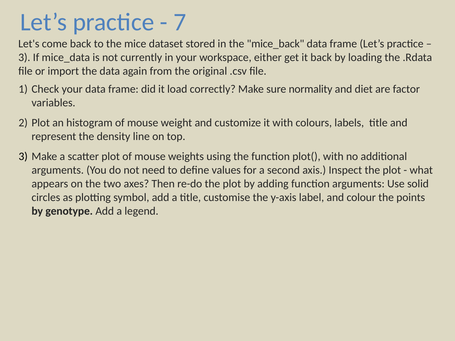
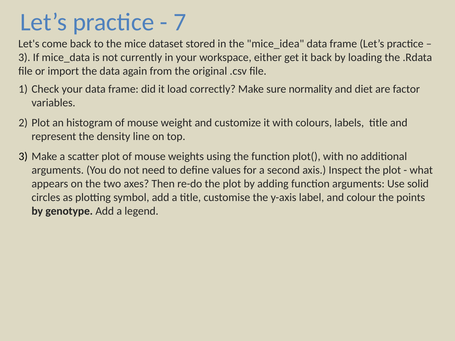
mice_back: mice_back -> mice_idea (275, 44)
